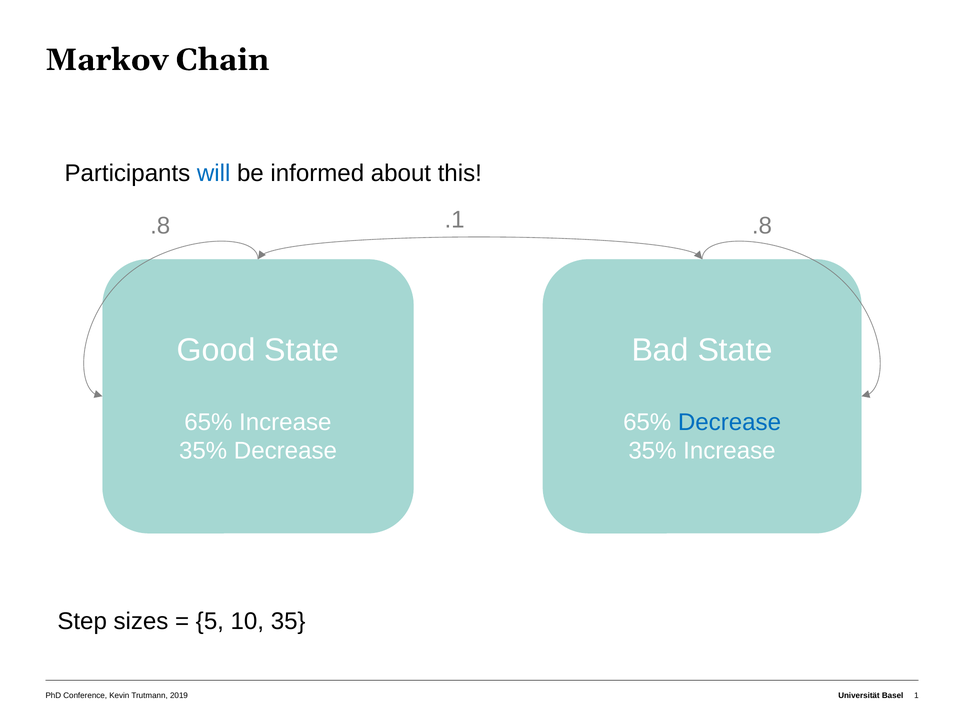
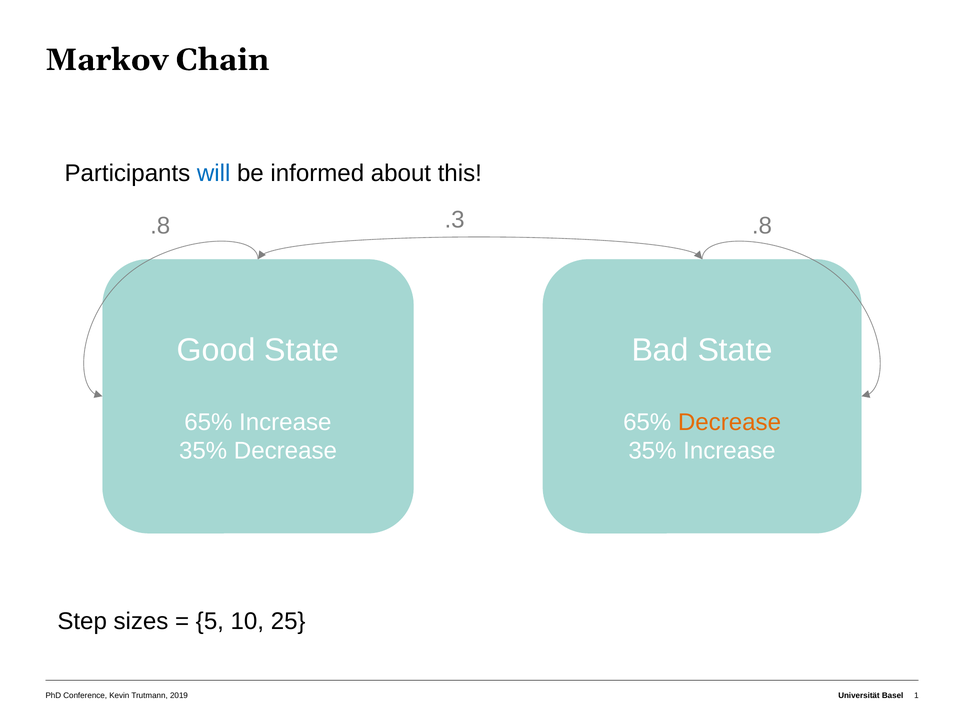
.1: .1 -> .3 (455, 220)
Decrease colour: blue -> orange (729, 422)
35: 35 -> 25 (288, 621)
